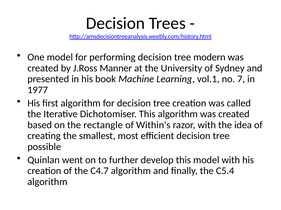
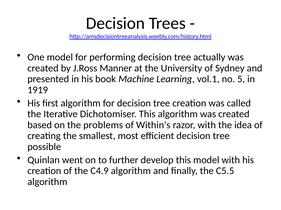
modern: modern -> actually (209, 57)
7: 7 -> 5 (241, 79)
1977: 1977 -> 1919 (38, 90)
rectangle: rectangle -> problems (103, 125)
C4.7: C4.7 -> C4.9 (99, 171)
C5.4: C5.4 -> C5.5 (225, 171)
